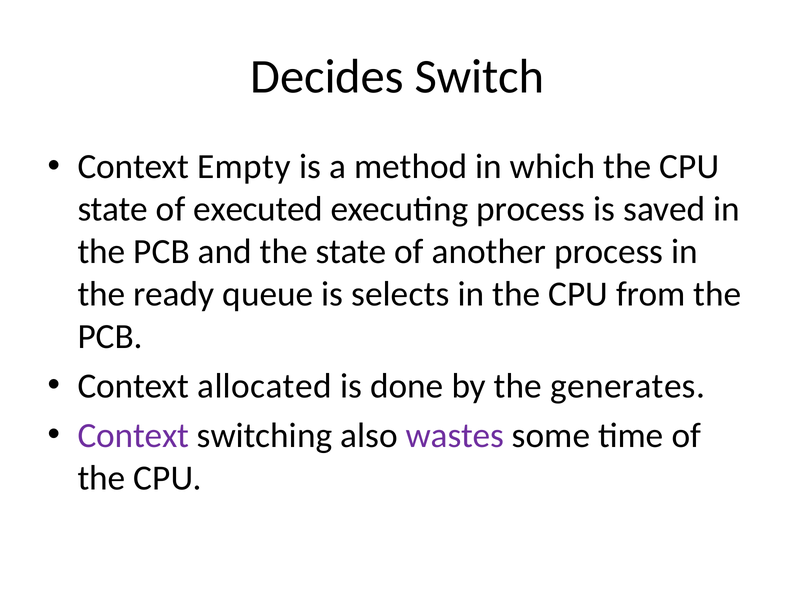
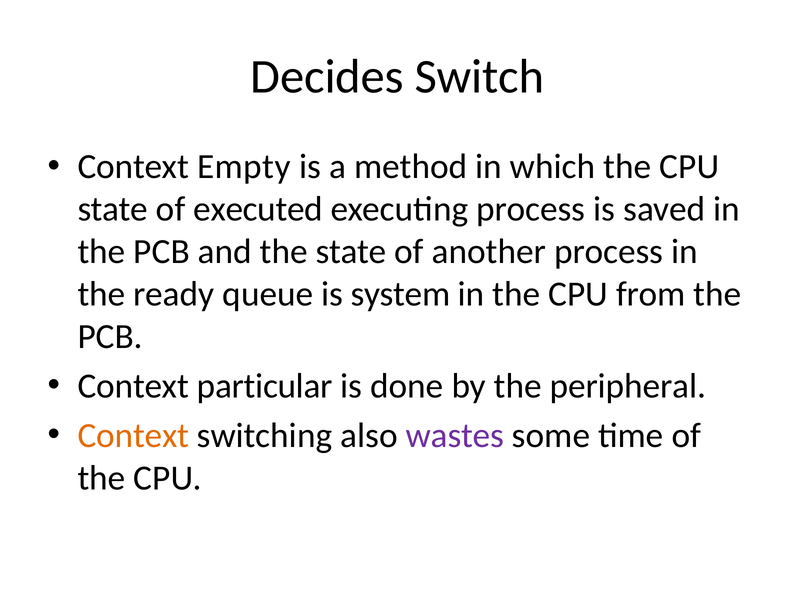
selects: selects -> system (401, 294)
allocated: allocated -> particular (265, 386)
generates: generates -> peripheral (628, 386)
Context colour: purple -> orange (133, 436)
